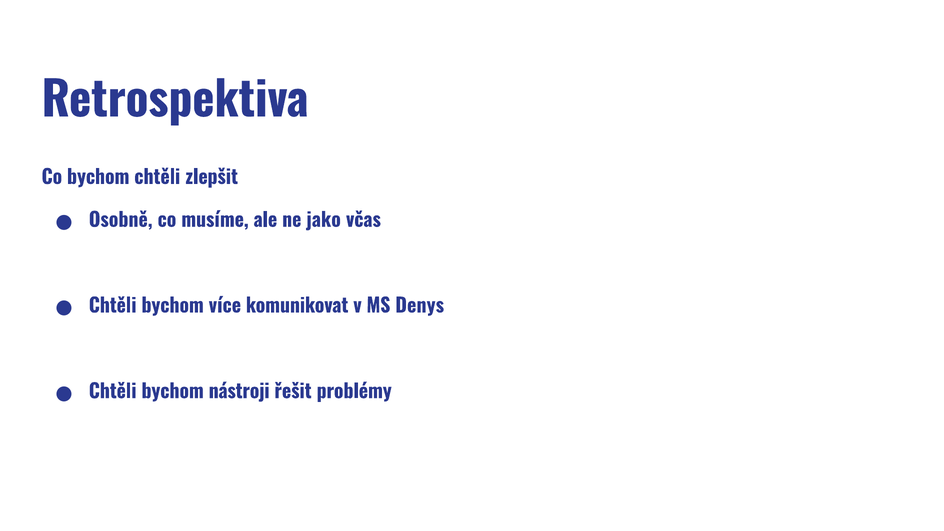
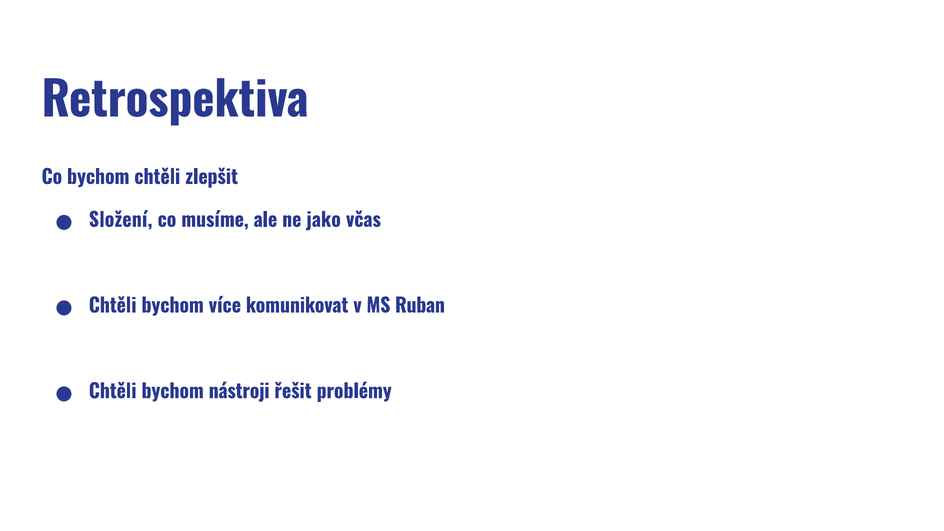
Osobně: Osobně -> Složení (121, 220)
Denys: Denys -> Ruban (420, 306)
